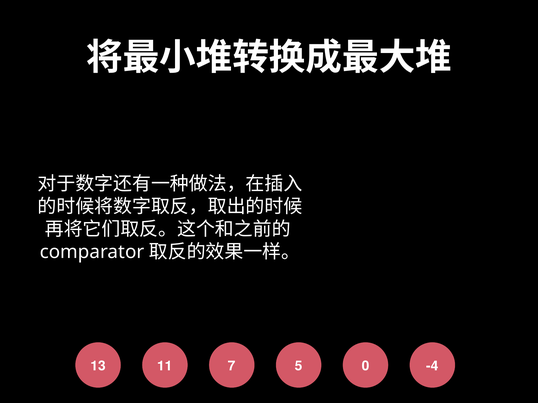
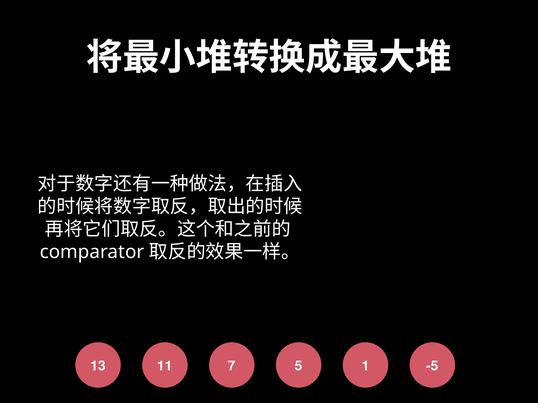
0: 0 -> 1 (365, 366)
-4: -4 -> -5 (432, 366)
